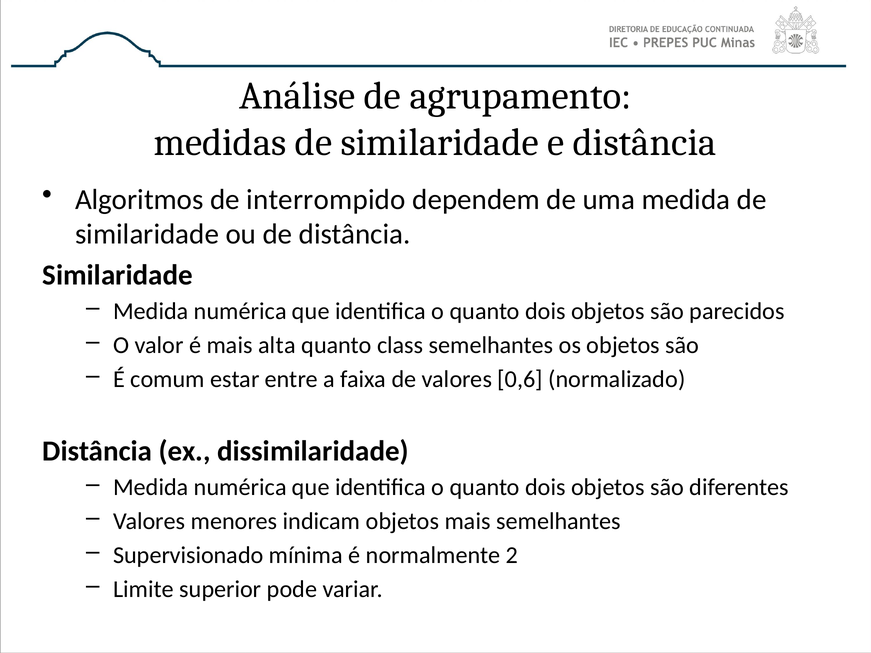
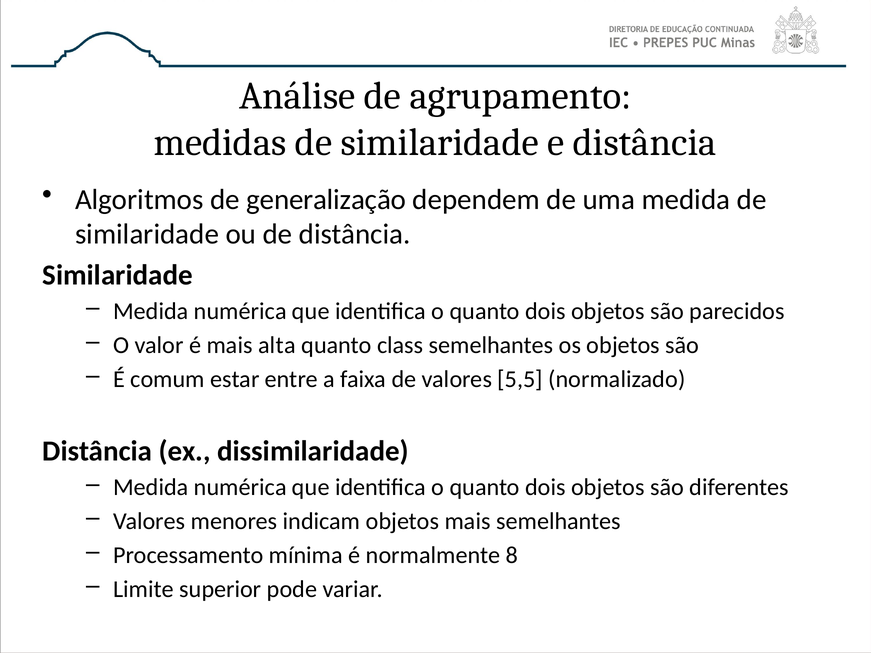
interrompido: interrompido -> generalização (326, 200)
0,6: 0,6 -> 5,5 (520, 379)
Supervisionado: Supervisionado -> Processamento (188, 555)
2: 2 -> 8 (512, 555)
